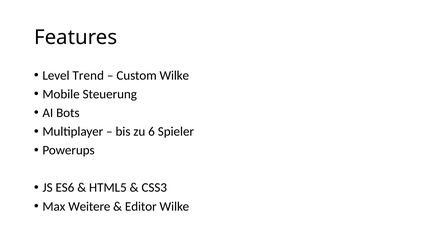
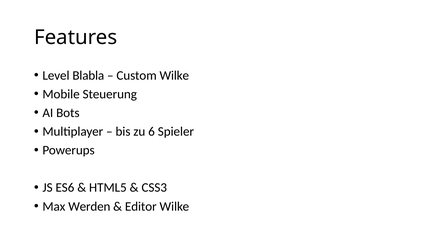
Trend: Trend -> Blabla (88, 76)
Weitere: Weitere -> Werden (89, 207)
